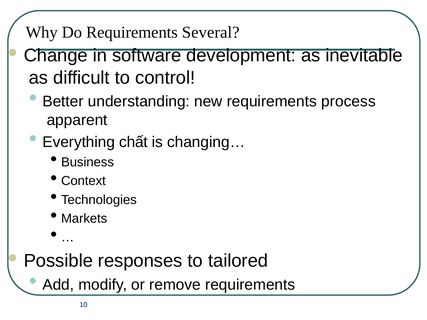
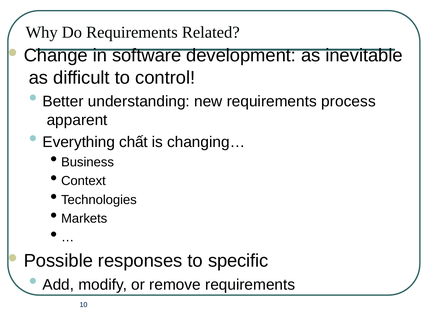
Several: Several -> Related (211, 33)
tailored: tailored -> specific (238, 261)
